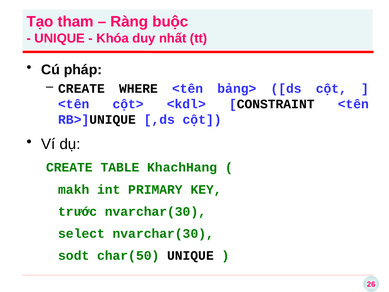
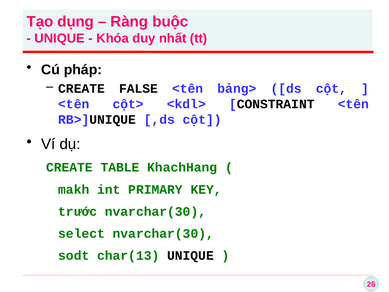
tham: tham -> dụng (76, 22)
WHERE: WHERE -> FALSE (139, 88)
char(50: char(50 -> char(13 (128, 255)
